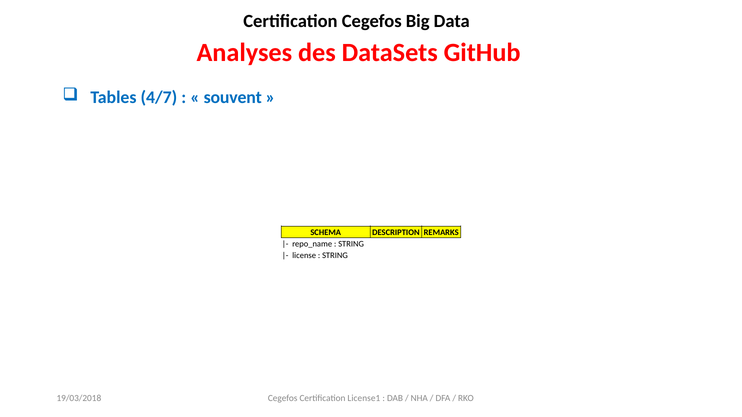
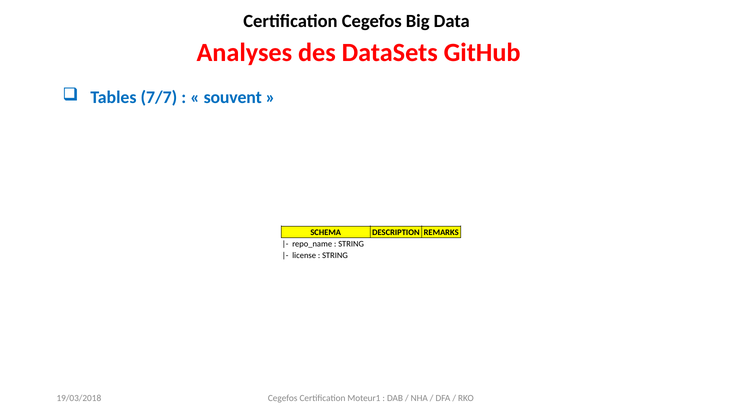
4/7: 4/7 -> 7/7 (159, 98)
License1: License1 -> Moteur1 (364, 398)
